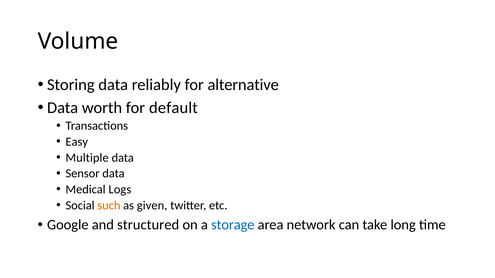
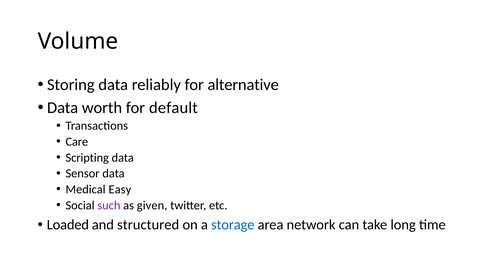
Easy: Easy -> Care (77, 142)
Multiple: Multiple -> Scripting (87, 158)
Logs: Logs -> Easy (120, 190)
such colour: orange -> purple (109, 206)
Google: Google -> Loaded (68, 225)
